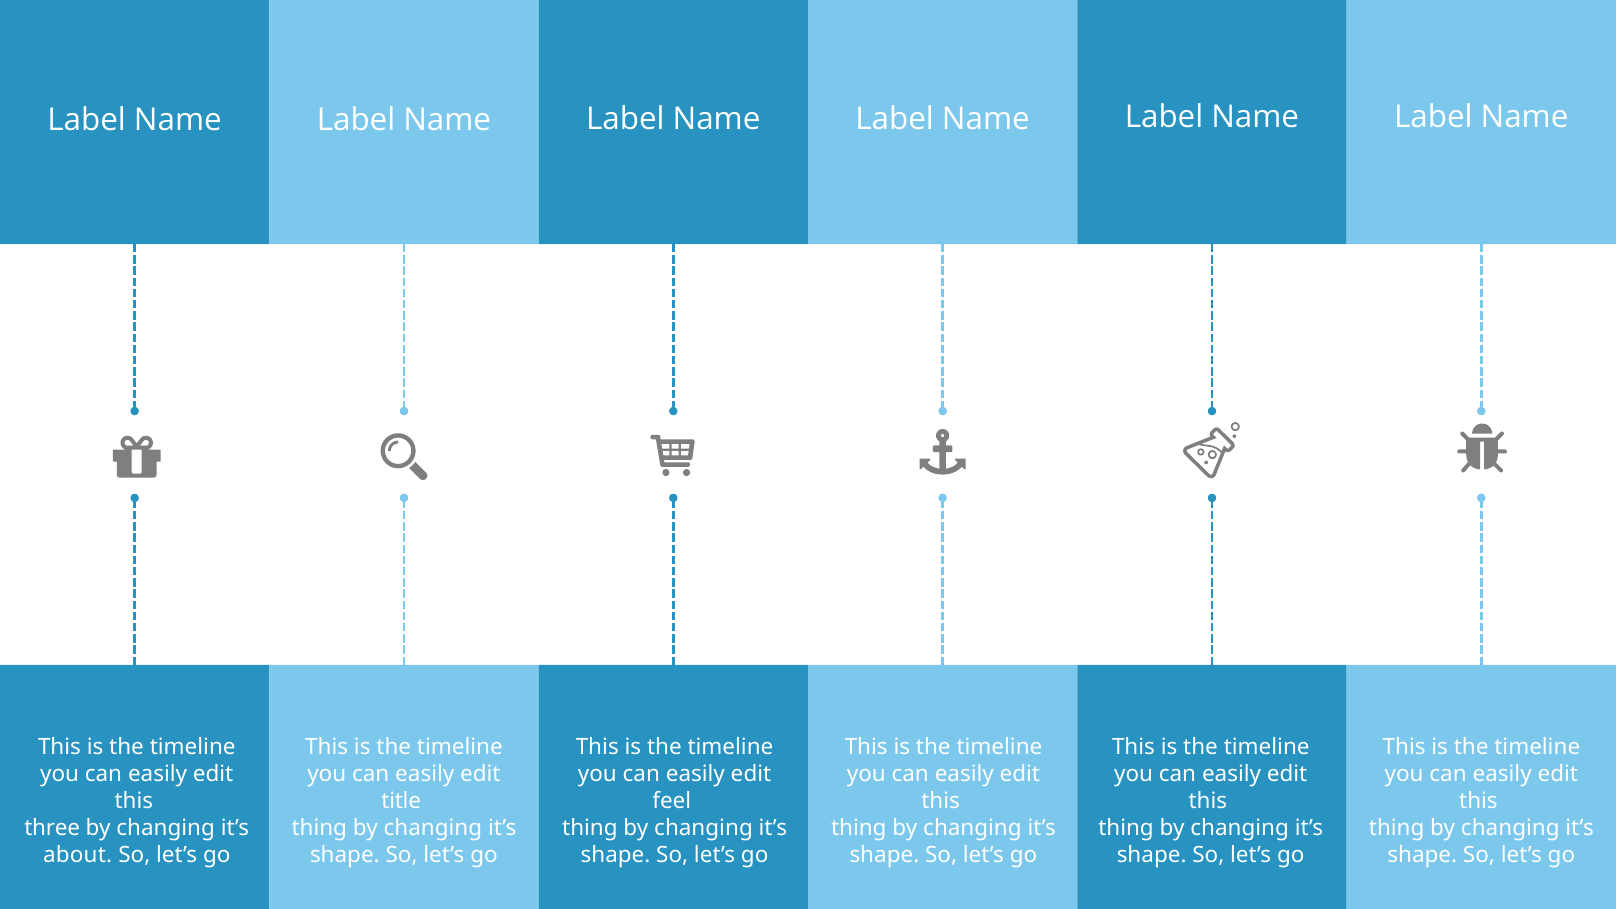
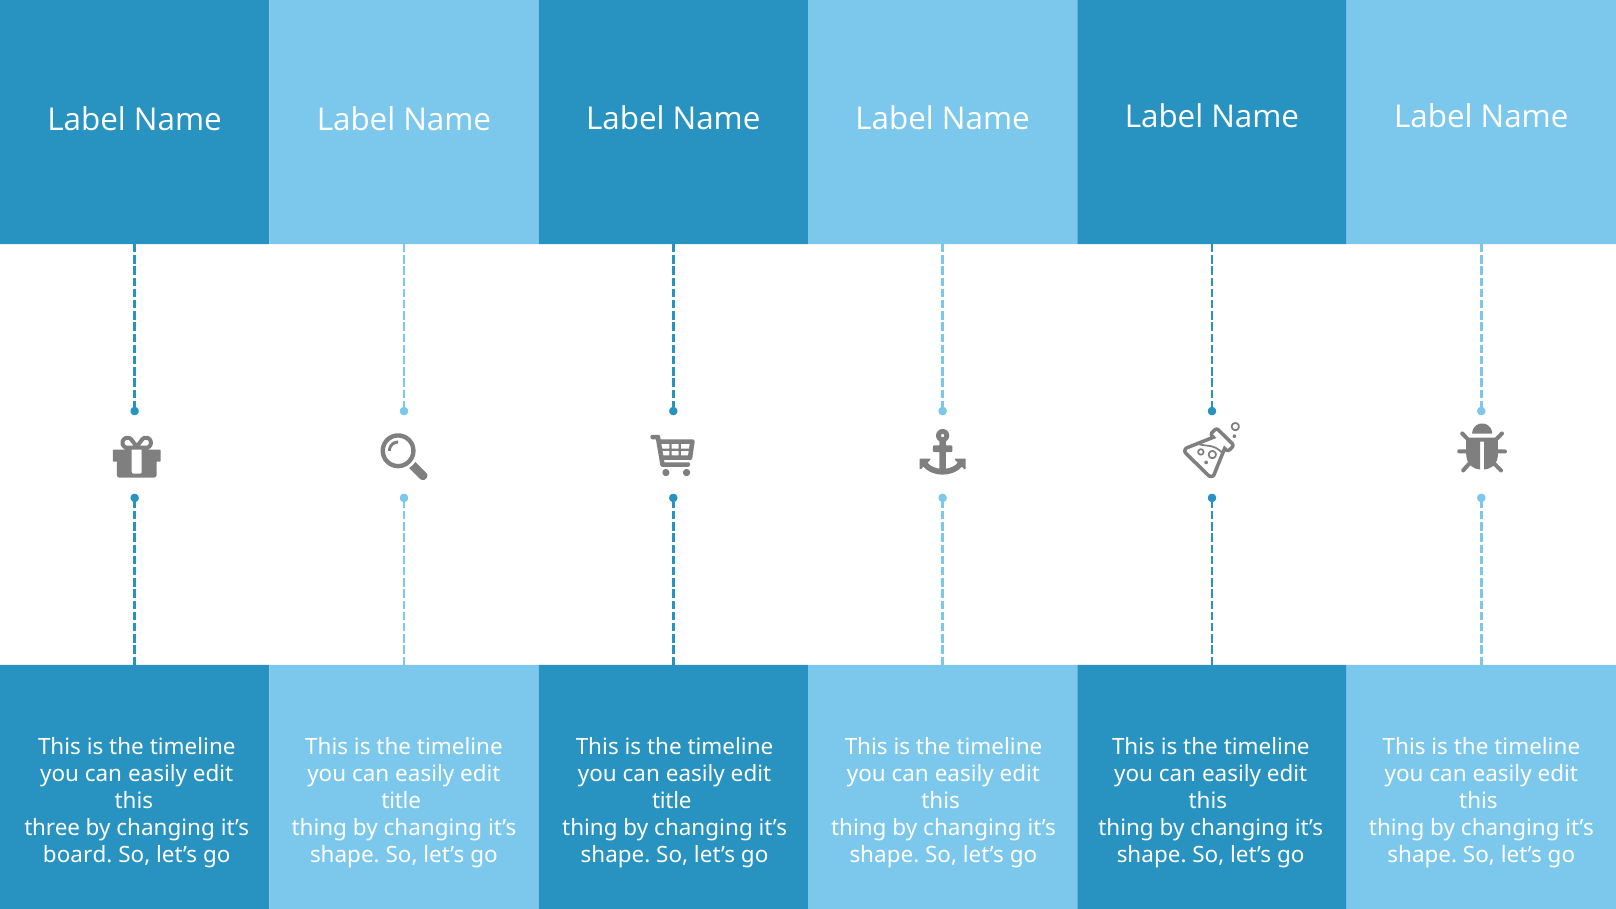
feel: feel -> title (672, 801)
about: about -> board (78, 855)
